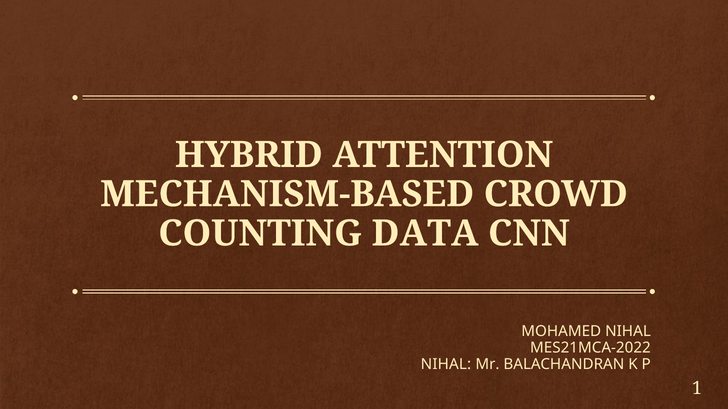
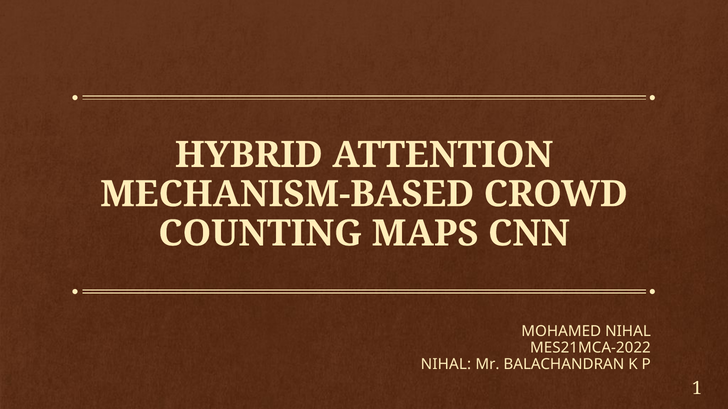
DATA: DATA -> MAPS (425, 234)
